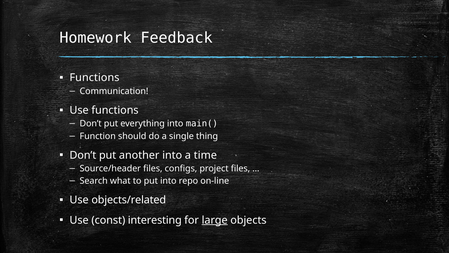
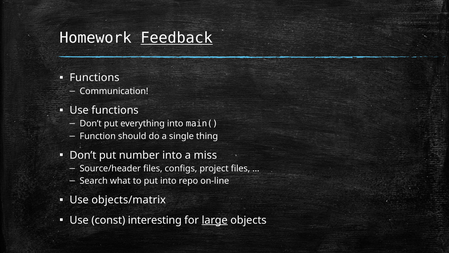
Feedback underline: none -> present (177, 38)
another: another -> number (139, 155)
time: time -> miss (205, 155)
objects/related: objects/related -> objects/matrix (129, 200)
